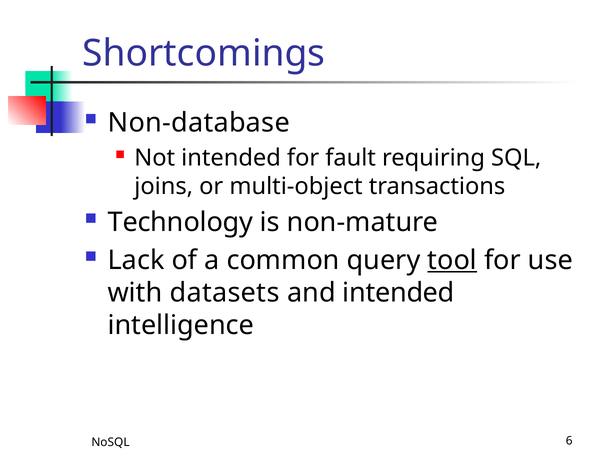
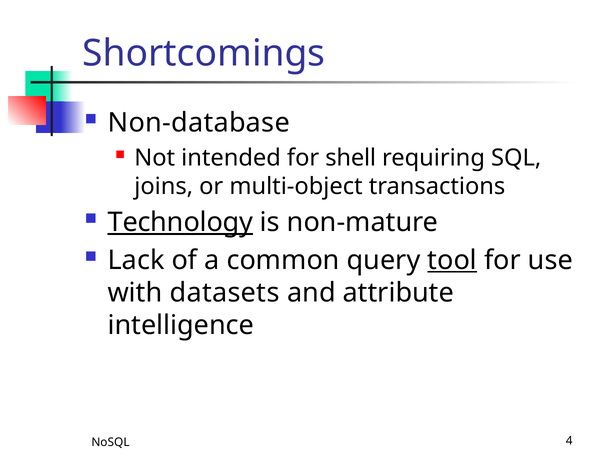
fault: fault -> shell (351, 158)
Technology underline: none -> present (180, 222)
and intended: intended -> attribute (398, 293)
6: 6 -> 4 (569, 440)
